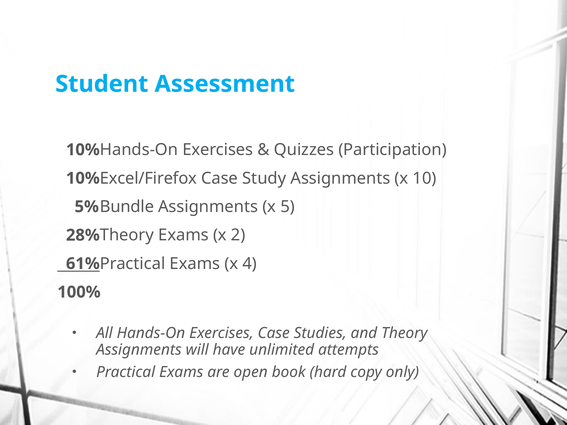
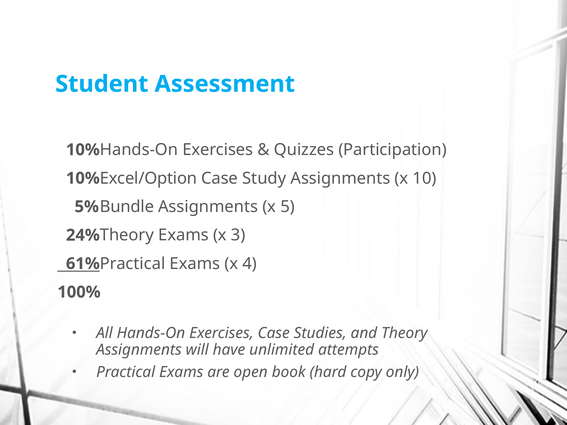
Excel/Firefox: Excel/Firefox -> Excel/Option (148, 178)
28%: 28% -> 24% (83, 235)
2: 2 -> 3 (238, 235)
